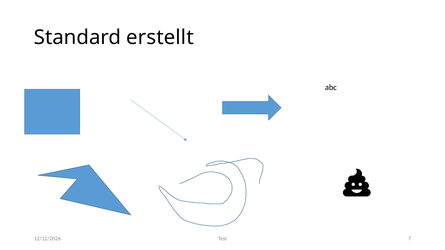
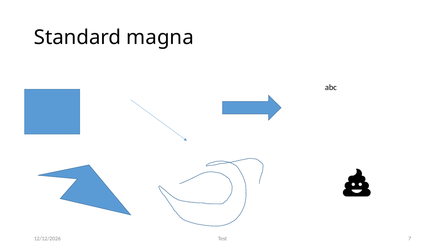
erstellt: erstellt -> magna (160, 37)
